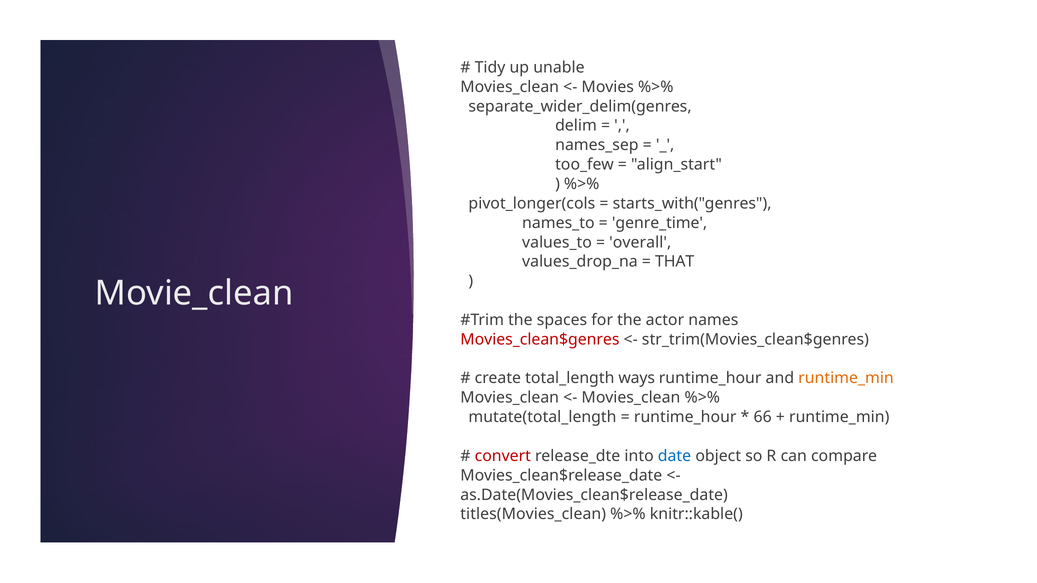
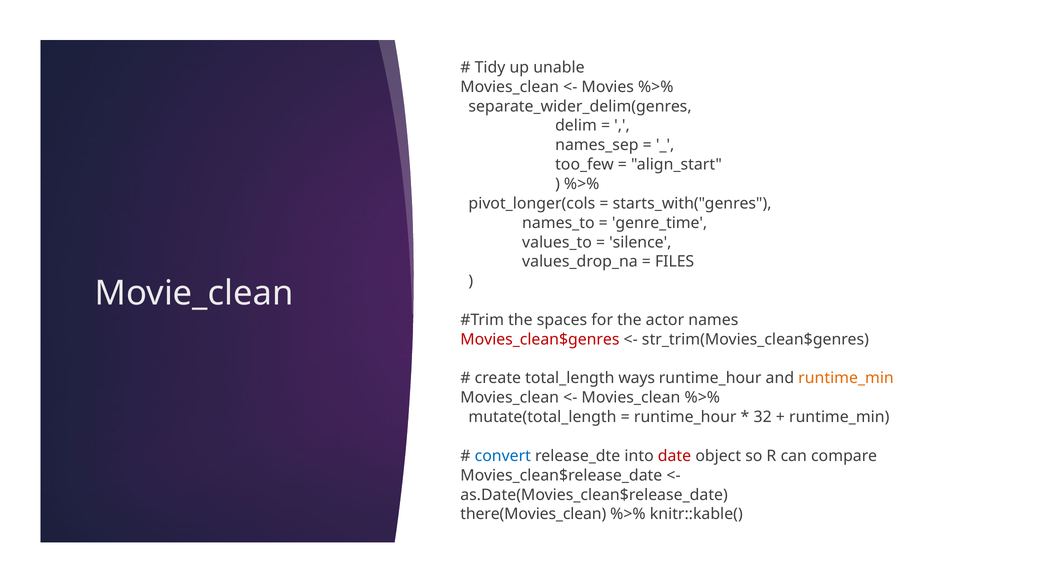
overall: overall -> silence (640, 242)
THAT: THAT -> FILES (675, 262)
66: 66 -> 32 (763, 417)
convert colour: red -> blue (503, 456)
date colour: blue -> red (674, 456)
titles(Movies_clean: titles(Movies_clean -> there(Movies_clean (533, 514)
